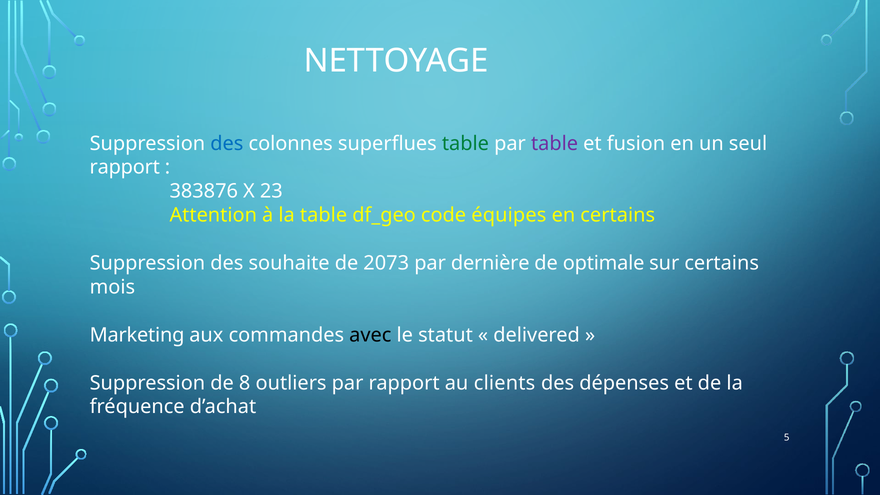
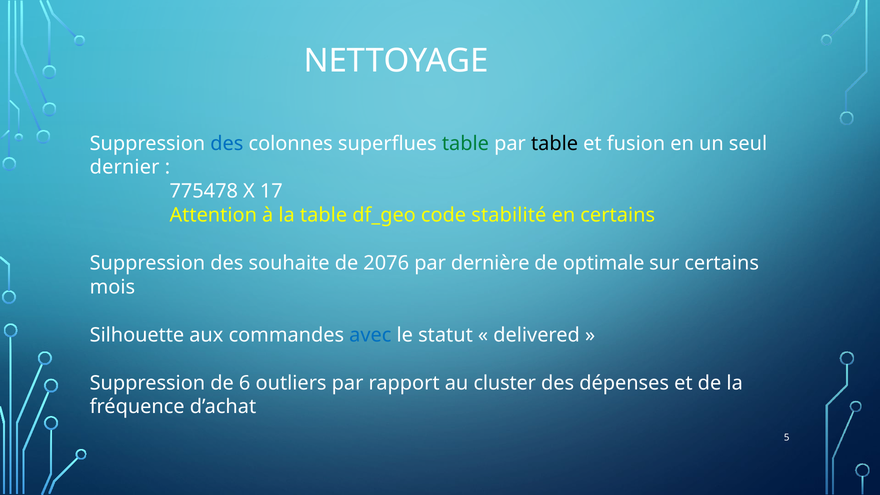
table colour: purple -> black (555, 143)
rapport: rapport -> dernier (125, 167)
383876: 383876 -> 775478 (204, 191)
23: 23 -> 17 (271, 191)
équipes: équipes -> stabilité (509, 215)
2073: 2073 -> 2076 (386, 263)
Marketing: Marketing -> Silhouette (137, 335)
avec colour: black -> blue (370, 335)
8: 8 -> 6 (245, 383)
clients: clients -> cluster (505, 383)
